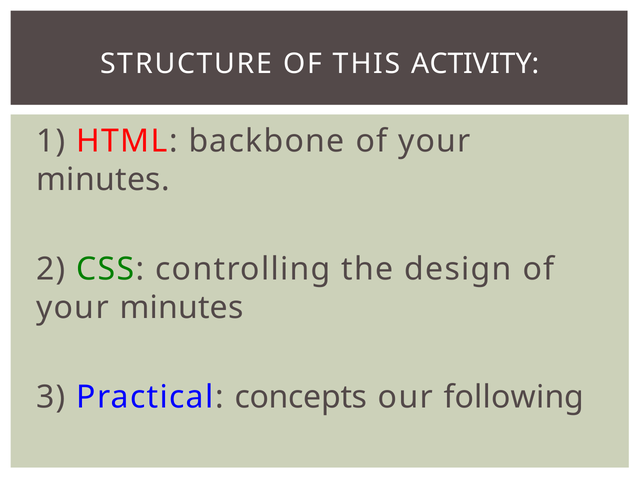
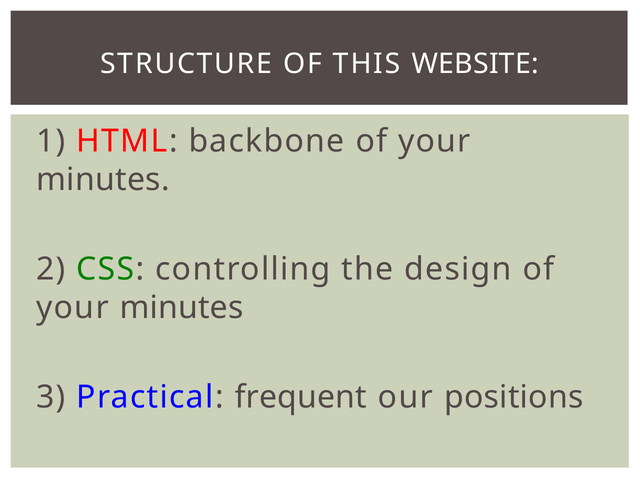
ACTIVITY: ACTIVITY -> WEBSITE (475, 64)
concepts: concepts -> frequent (301, 397)
following: following -> positions (514, 397)
